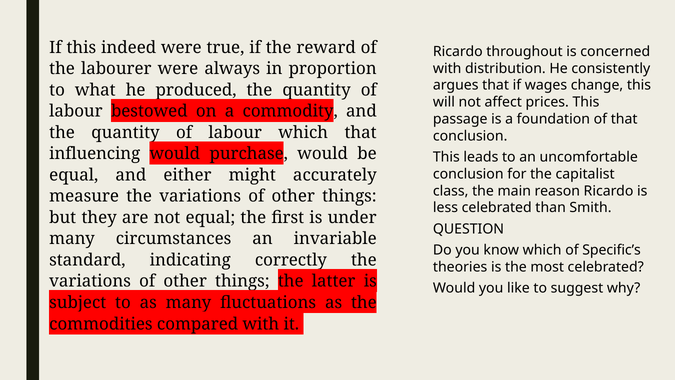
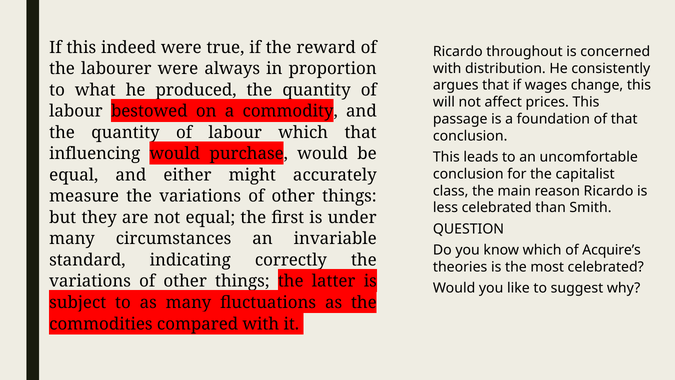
Specific’s: Specific’s -> Acquire’s (612, 250)
